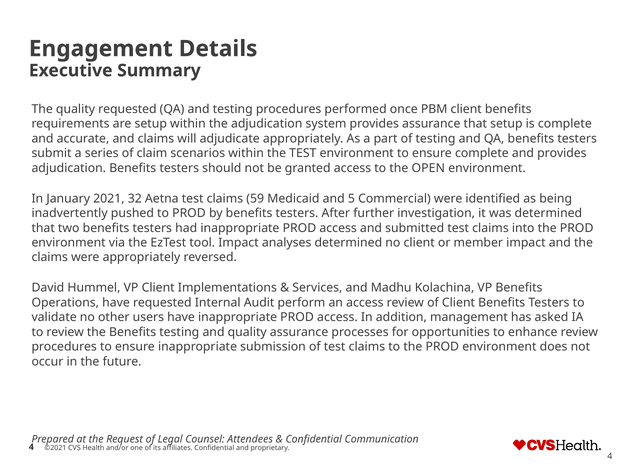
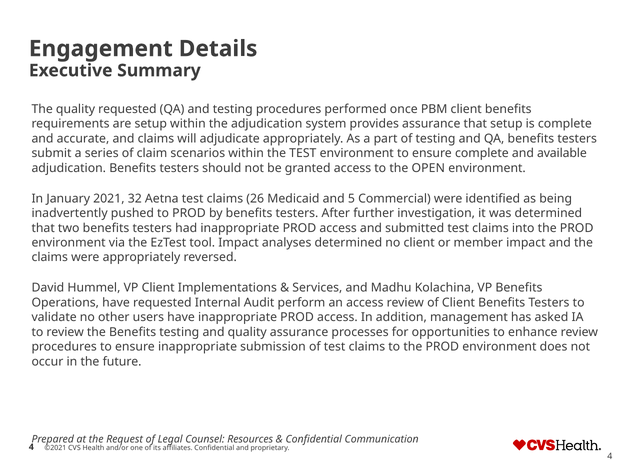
and provides: provides -> available (562, 153)
59: 59 -> 26 (255, 198)
Attendees: Attendees -> Resources (250, 439)
